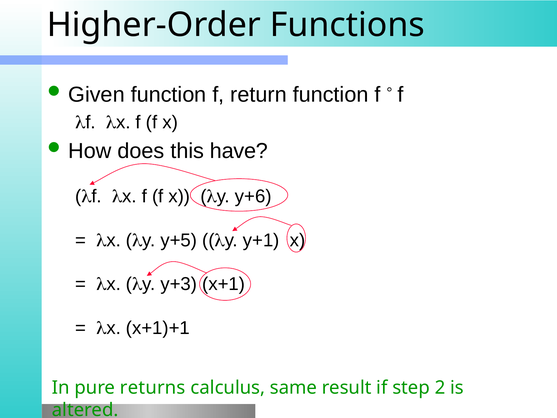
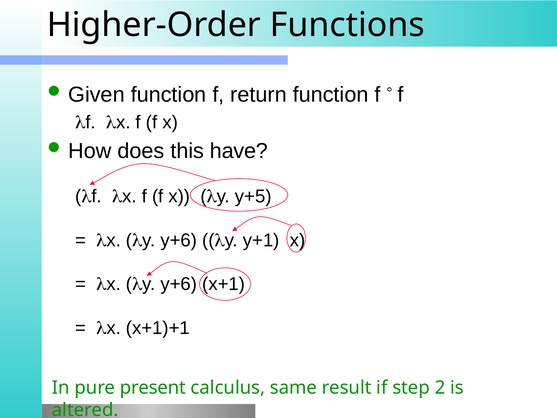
y+6: y+6 -> y+5 (253, 196)
y+5: y+5 -> y+6 (179, 240)
y+3: y+3 -> y+6 (179, 284)
returns: returns -> present (153, 388)
